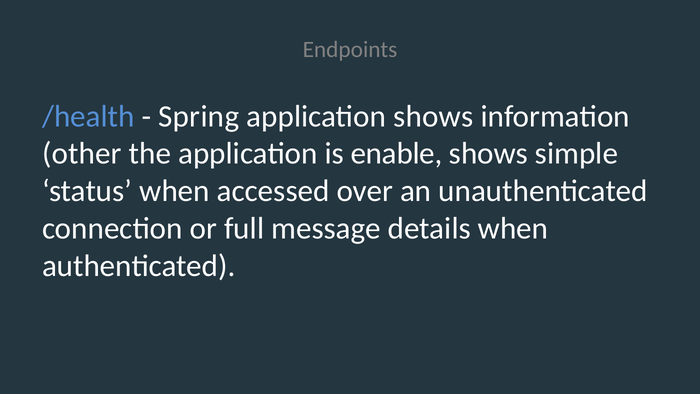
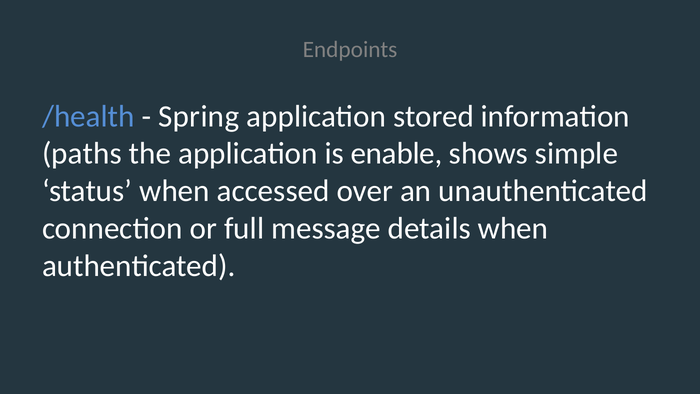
application shows: shows -> stored (433, 116)
other: other -> paths (82, 154)
